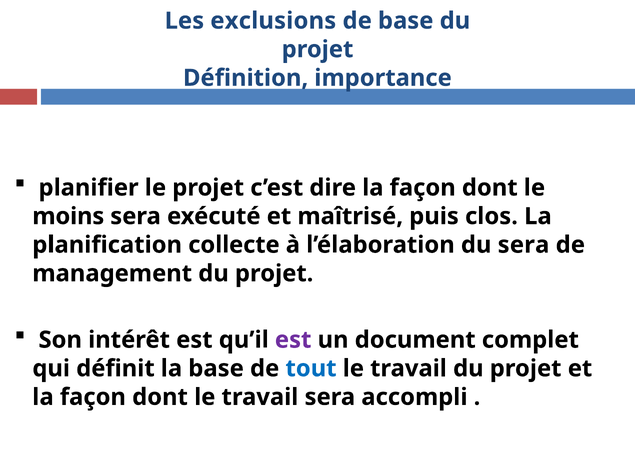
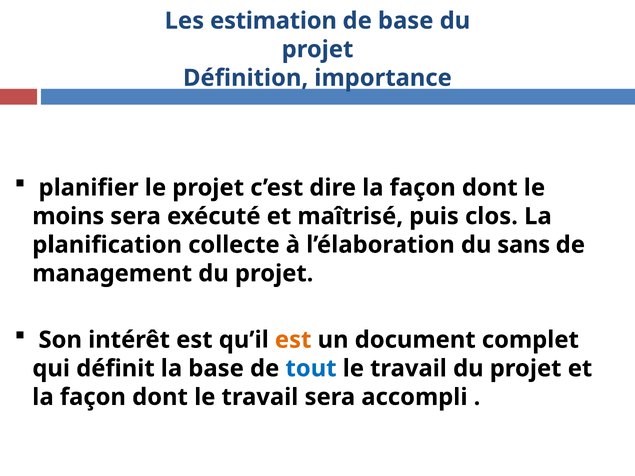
exclusions: exclusions -> estimation (273, 21)
du sera: sera -> sans (524, 245)
est colour: purple -> orange (293, 340)
